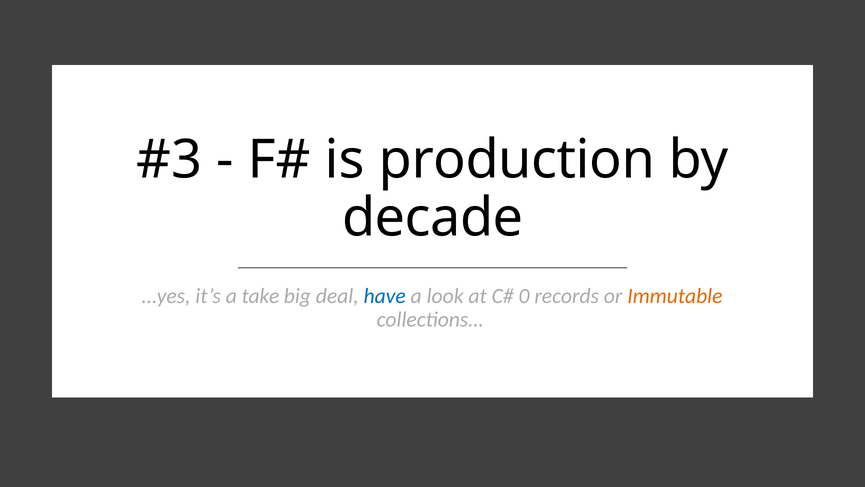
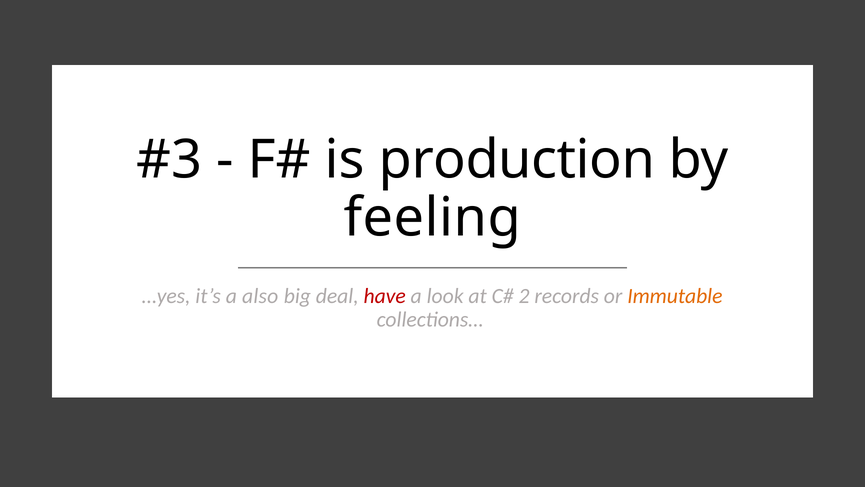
decade: decade -> feeling (432, 218)
take: take -> also (260, 296)
have colour: blue -> red (385, 296)
0: 0 -> 2 (524, 296)
